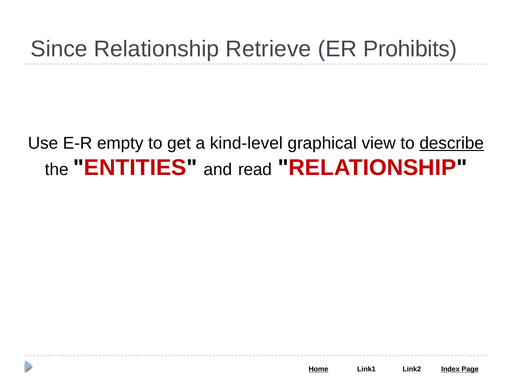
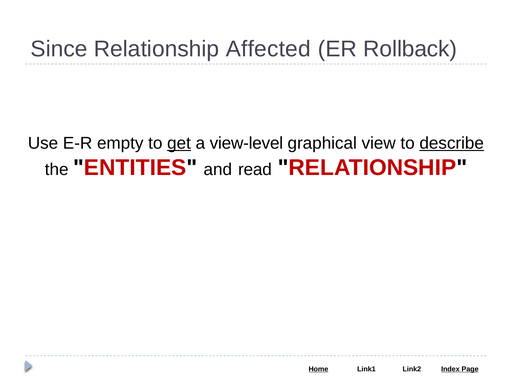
Retrieve: Retrieve -> Affected (268, 49)
Prohibits: Prohibits -> Rollback (410, 49)
get underline: none -> present (179, 143)
kind-level: kind-level -> view-level (246, 143)
